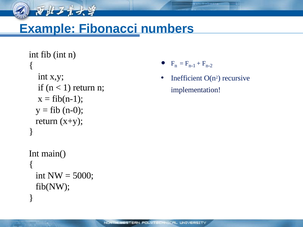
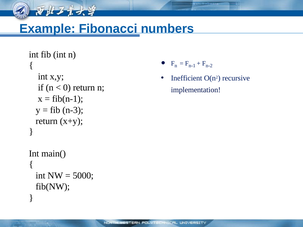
1: 1 -> 0 (67, 88)
n-0: n-0 -> n-3 (73, 110)
